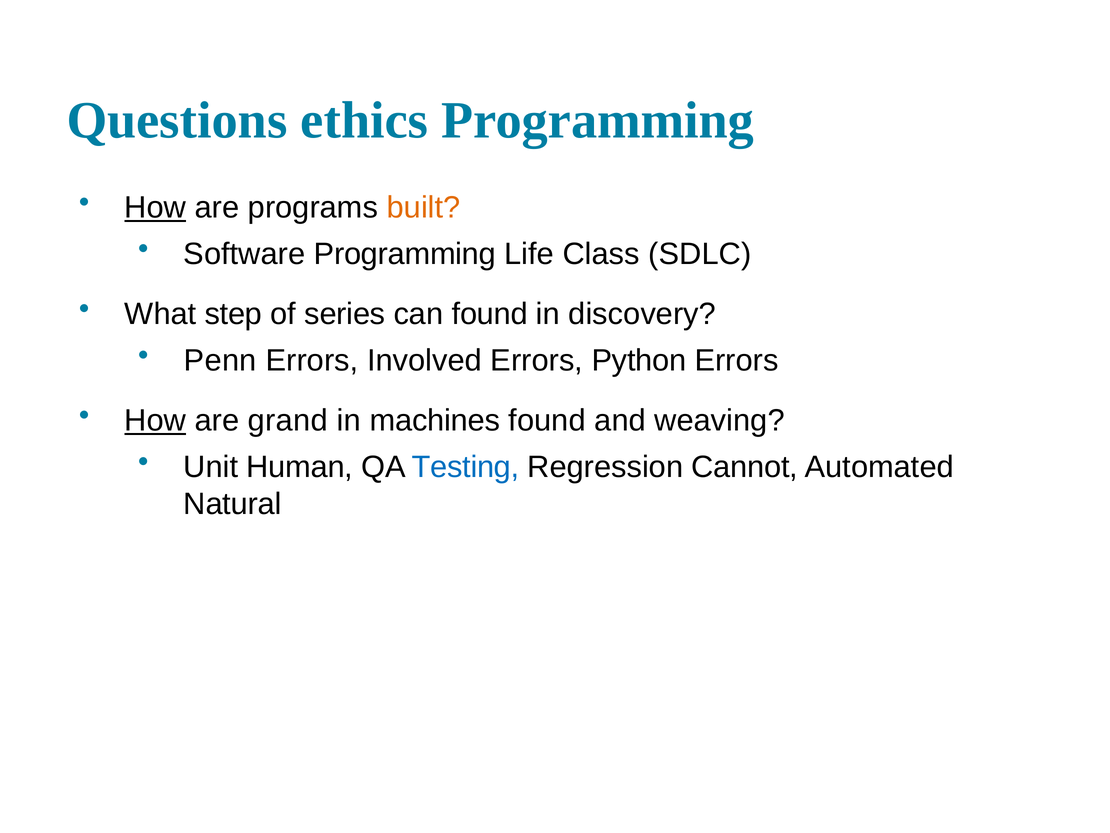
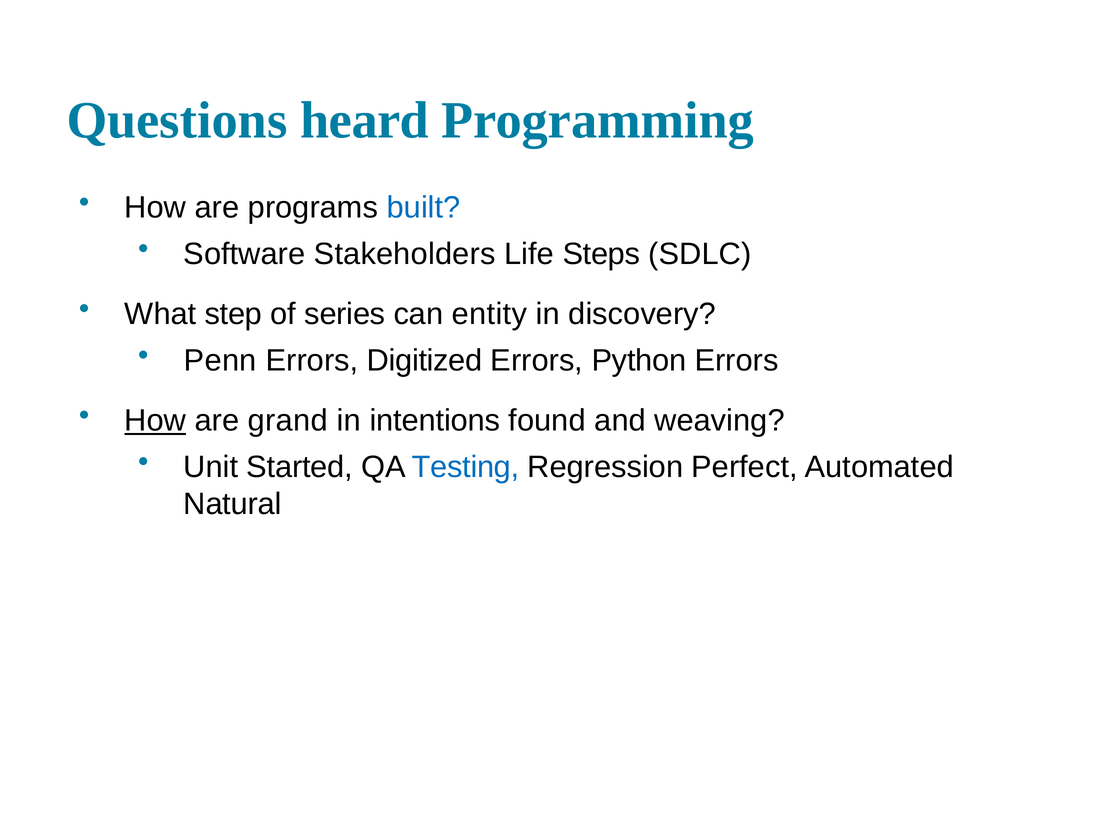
ethics: ethics -> heard (365, 120)
How underline: present -> none (155, 208)
built colour: orange -> blue (424, 208)
Software Programming: Programming -> Stakeholders (405, 254)
Class: Class -> Steps (601, 254)
can found: found -> entity (489, 314)
Involved: Involved -> Digitized (425, 360)
machines: machines -> intentions (435, 420)
Human: Human -> Started (300, 467)
Cannot: Cannot -> Perfect (744, 467)
